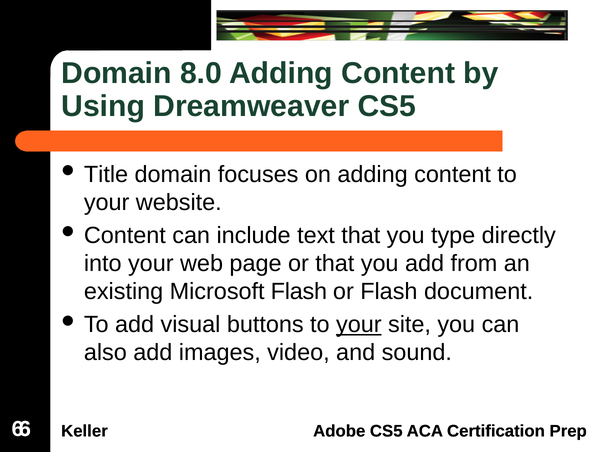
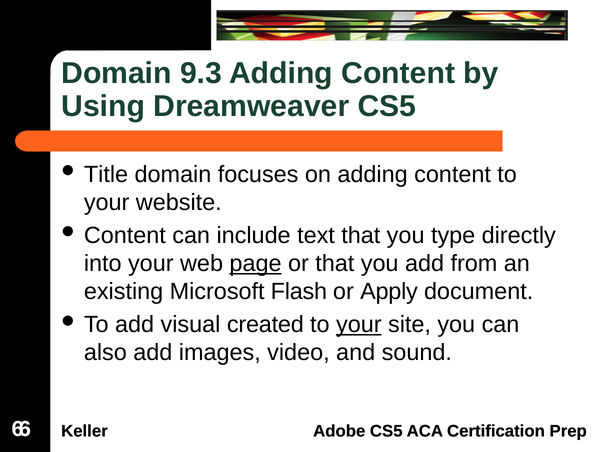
8.0: 8.0 -> 9.3 (201, 74)
page underline: none -> present (256, 264)
or Flash: Flash -> Apply (389, 292)
buttons: buttons -> created (265, 325)
